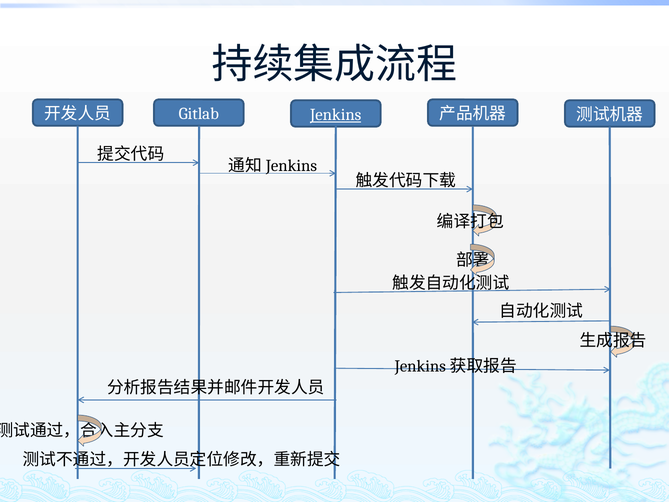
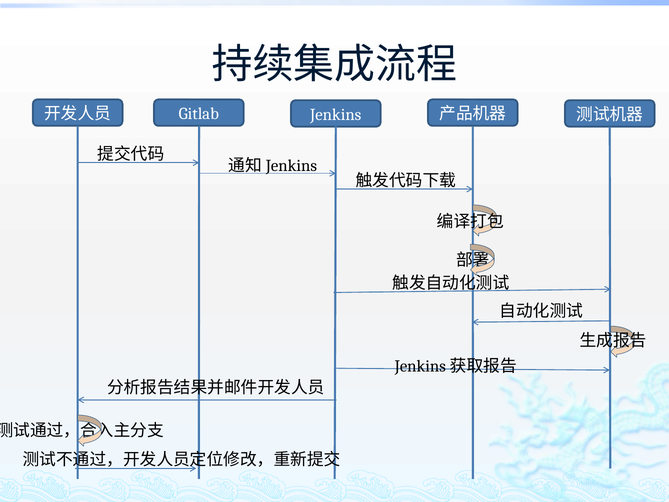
Jenkins underline: present -> none (336, 115)
